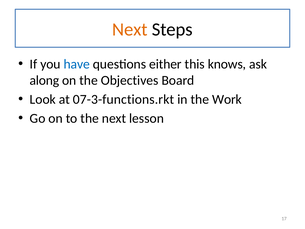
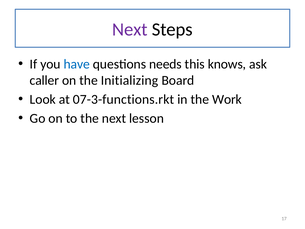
Next colour: orange -> purple (130, 30)
either: either -> needs (165, 64)
along: along -> caller (44, 80)
Objectives: Objectives -> Initializing (130, 80)
